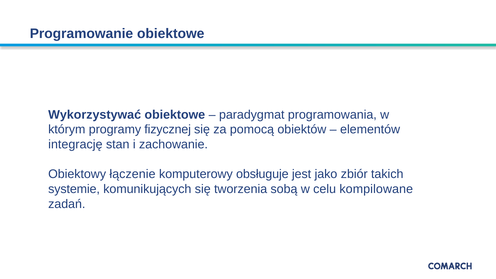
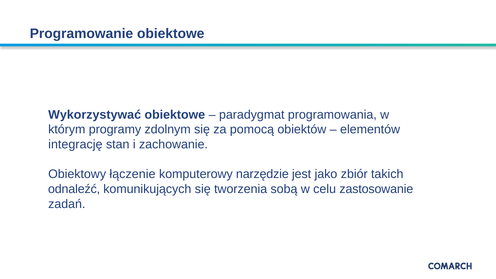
fizycznej: fizycznej -> zdolnym (168, 130)
obsługuje: obsługuje -> narzędzie (262, 174)
systemie: systemie -> odnaleźć (74, 189)
kompilowane: kompilowane -> zastosowanie (376, 189)
